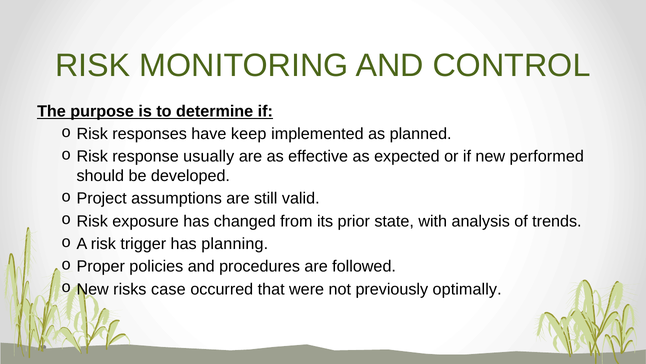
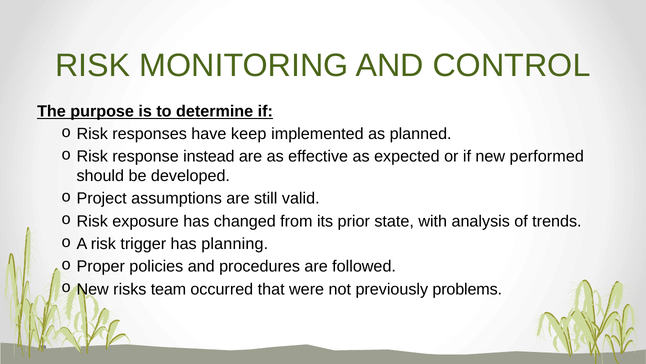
usually: usually -> instead (209, 156)
case: case -> team (169, 289)
optimally: optimally -> problems (467, 289)
